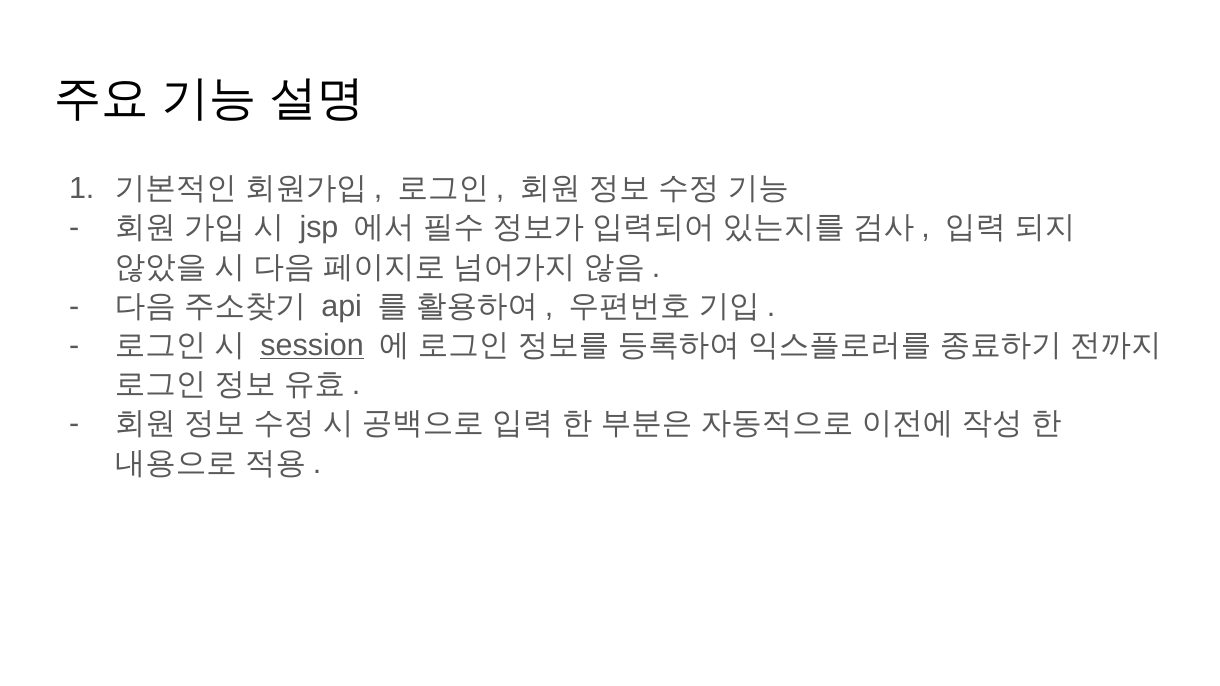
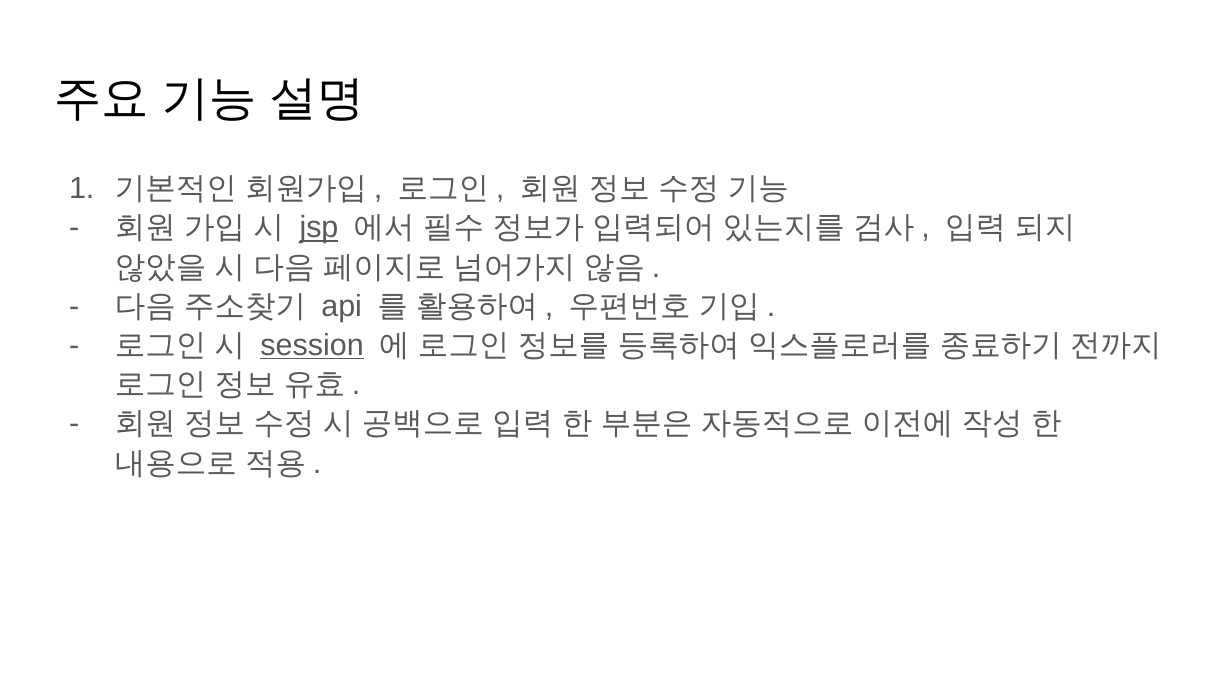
jsp underline: none -> present (319, 228)
